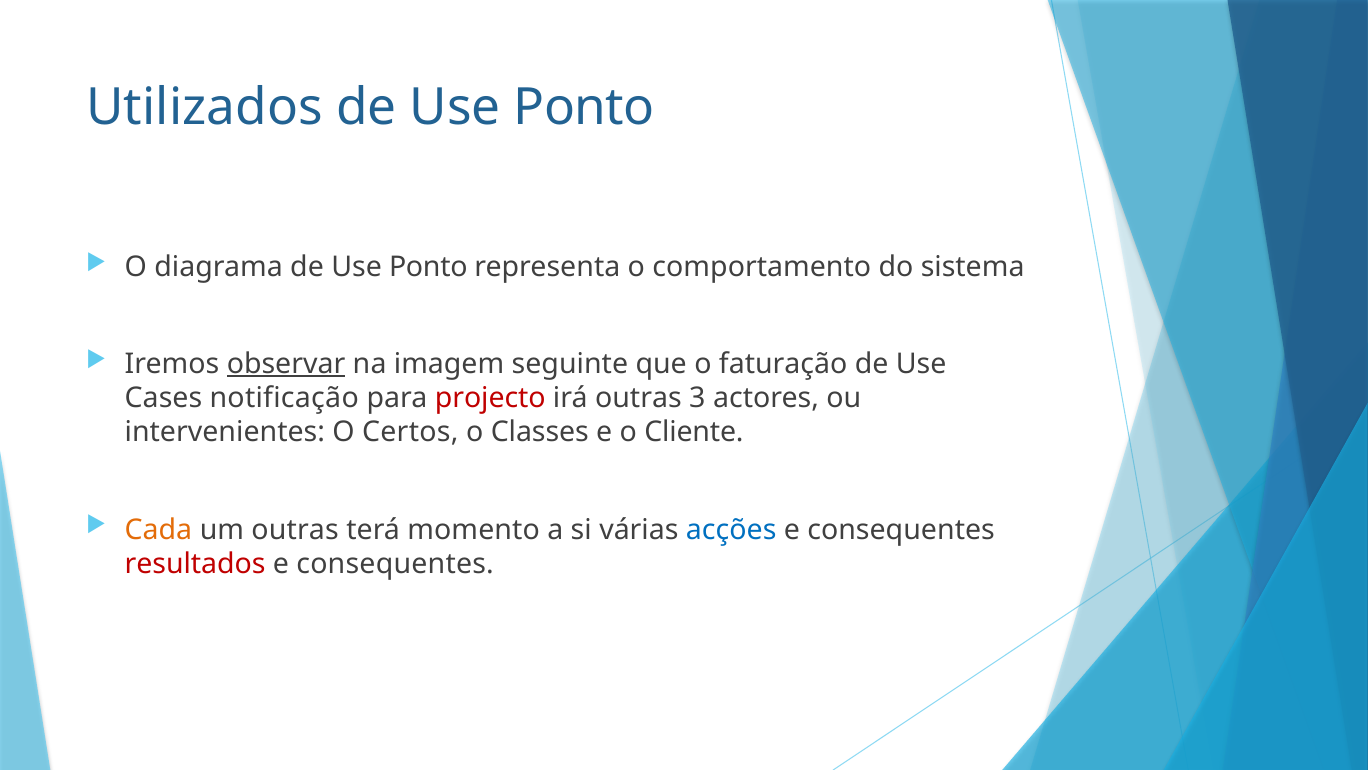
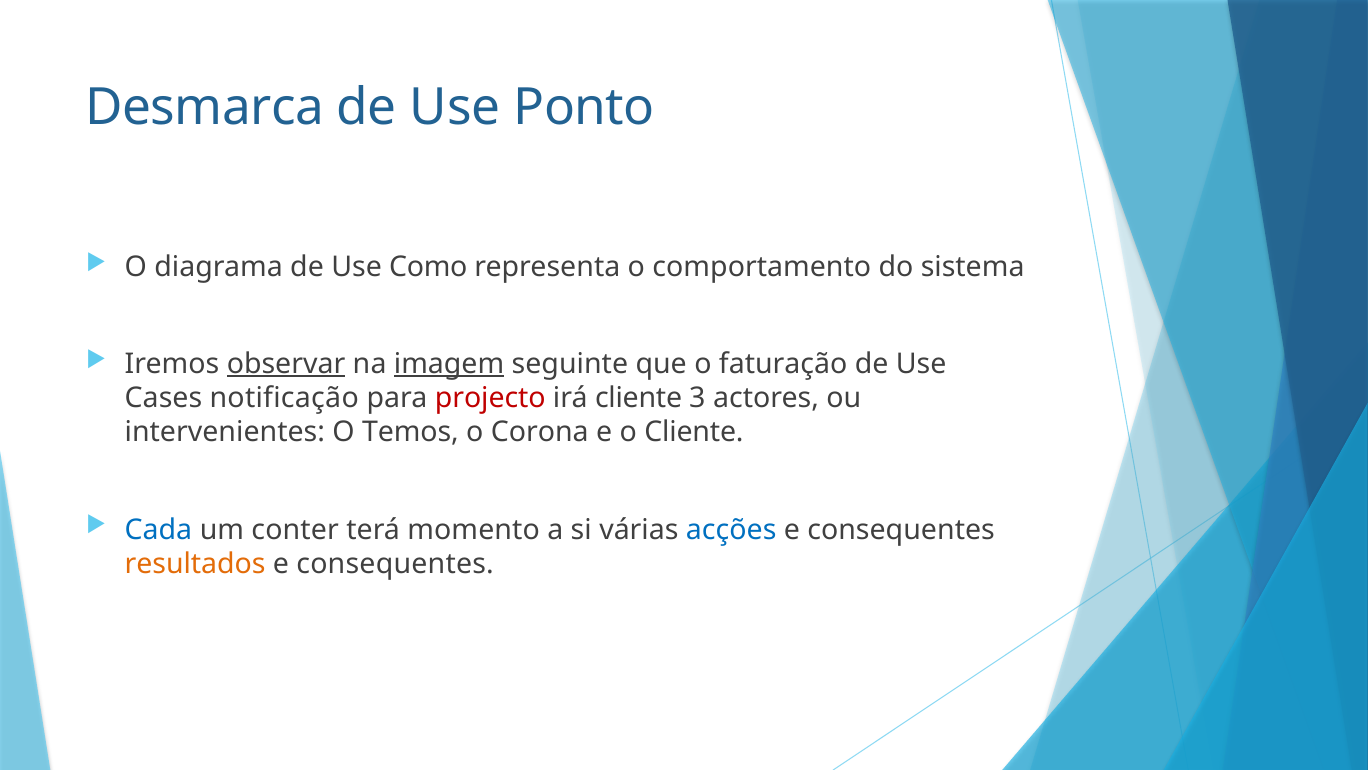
Utilizados: Utilizados -> Desmarca (205, 108)
diagrama de Use Ponto: Ponto -> Como (428, 267)
imagem underline: none -> present (449, 364)
irá outras: outras -> cliente (639, 398)
Certos: Certos -> Temos (410, 432)
Classes: Classes -> Corona (540, 432)
Cada colour: orange -> blue (158, 529)
um outras: outras -> conter (295, 529)
resultados colour: red -> orange (195, 564)
